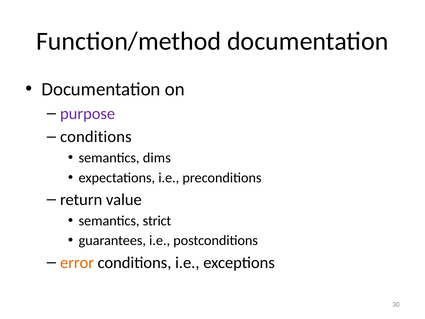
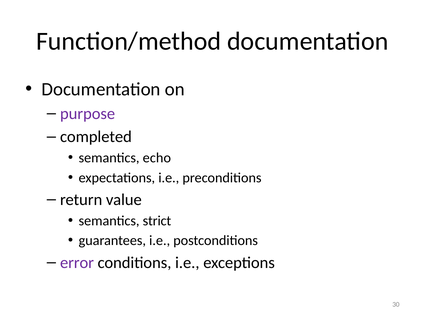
conditions: conditions -> completed (96, 137)
dims: dims -> echo (157, 158)
error colour: orange -> purple (77, 262)
